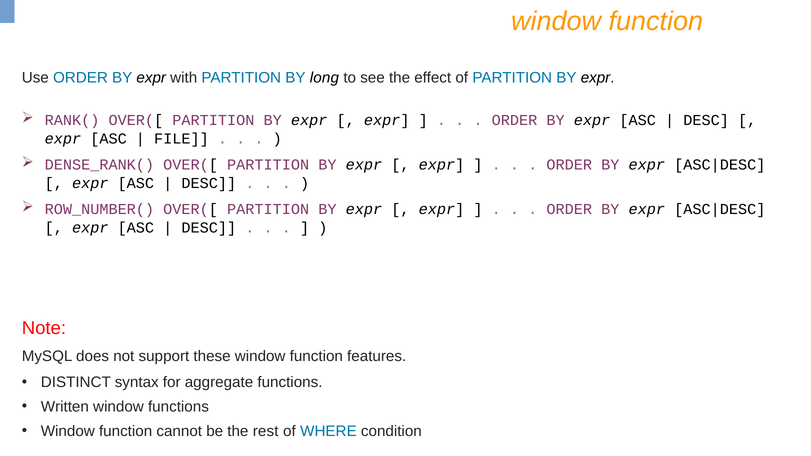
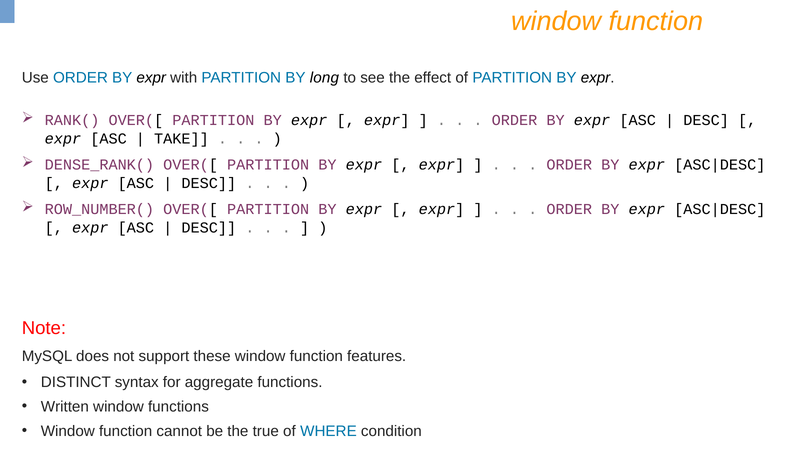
FILE: FILE -> TAKE (181, 139)
rest: rest -> true (266, 431)
